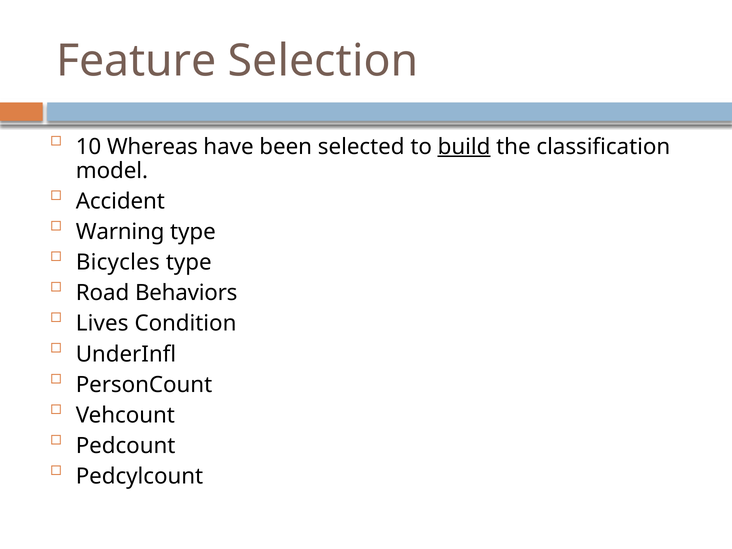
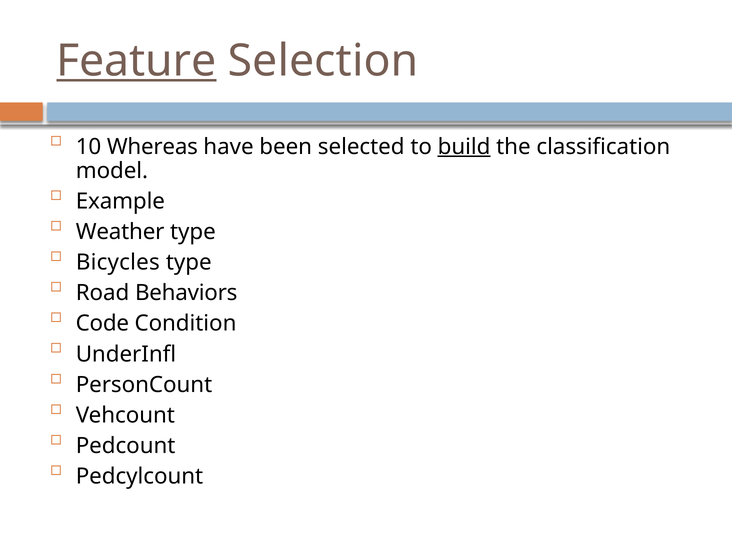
Feature underline: none -> present (136, 61)
Accident: Accident -> Example (120, 201)
Warning: Warning -> Weather (120, 232)
Lives: Lives -> Code (102, 324)
